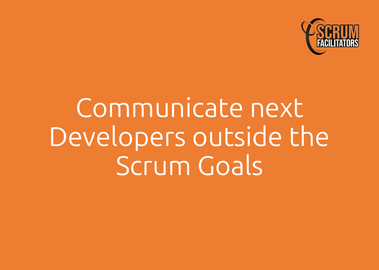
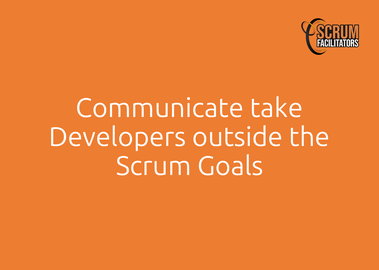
next: next -> take (276, 108)
